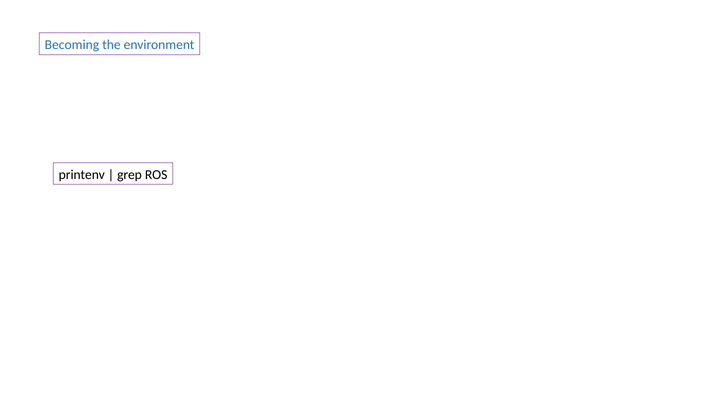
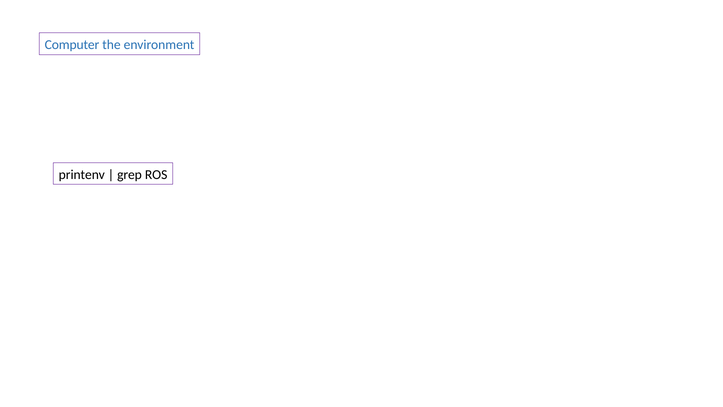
Becoming: Becoming -> Computer (72, 45)
